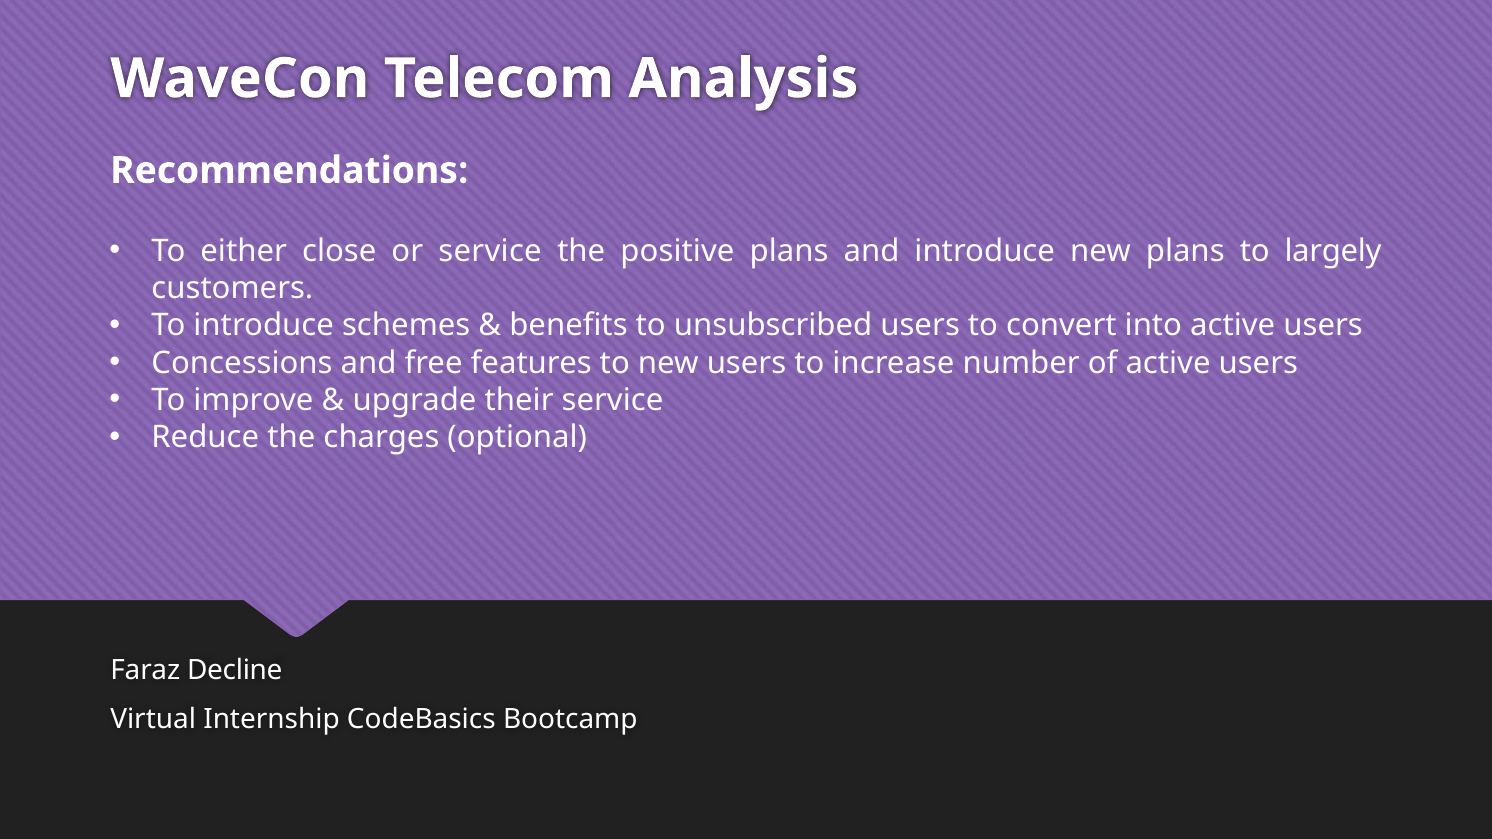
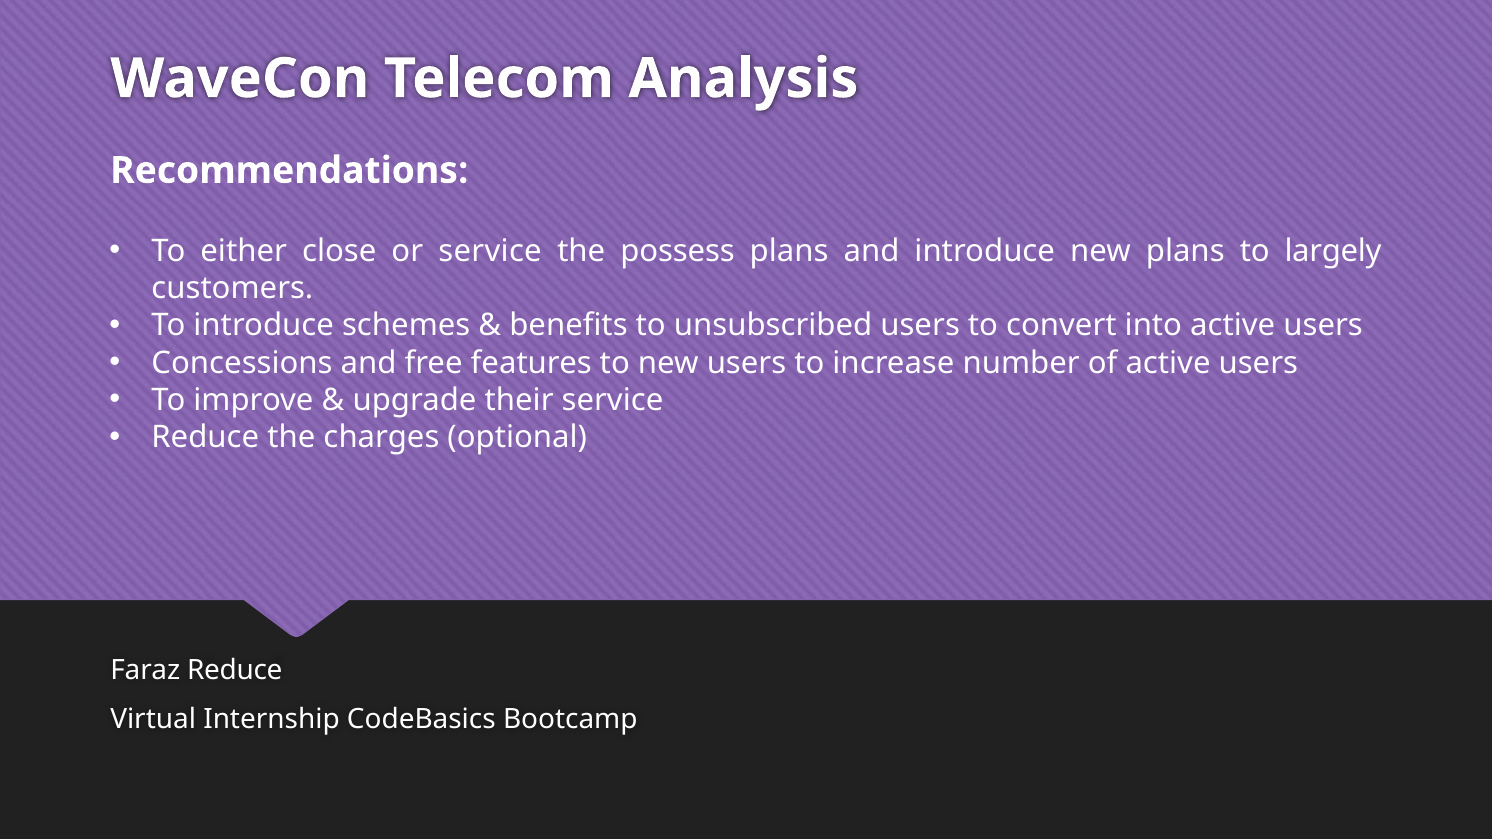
positive: positive -> possess (678, 251)
Faraz Decline: Decline -> Reduce (235, 671)
